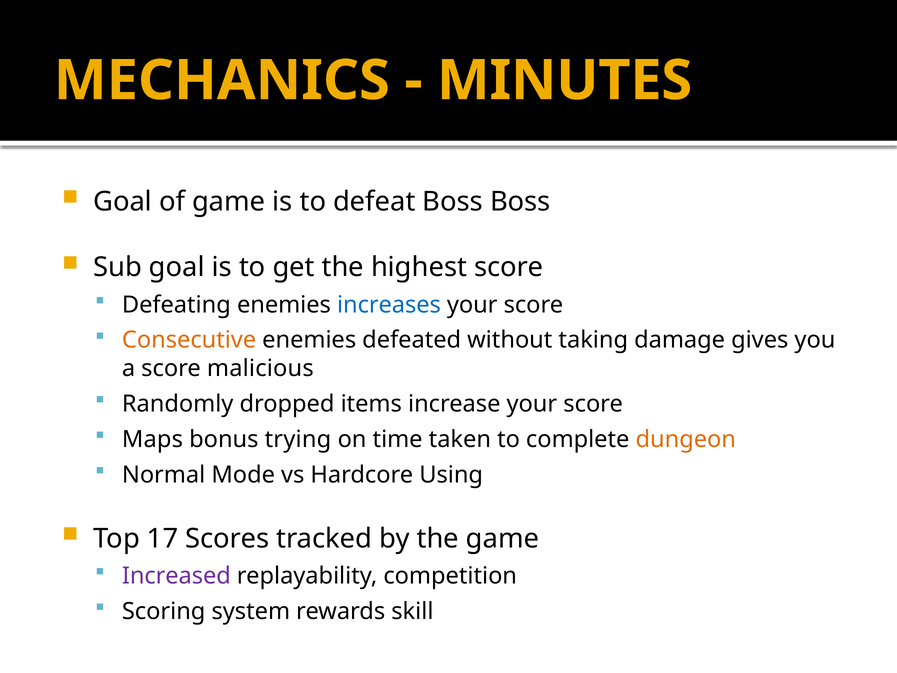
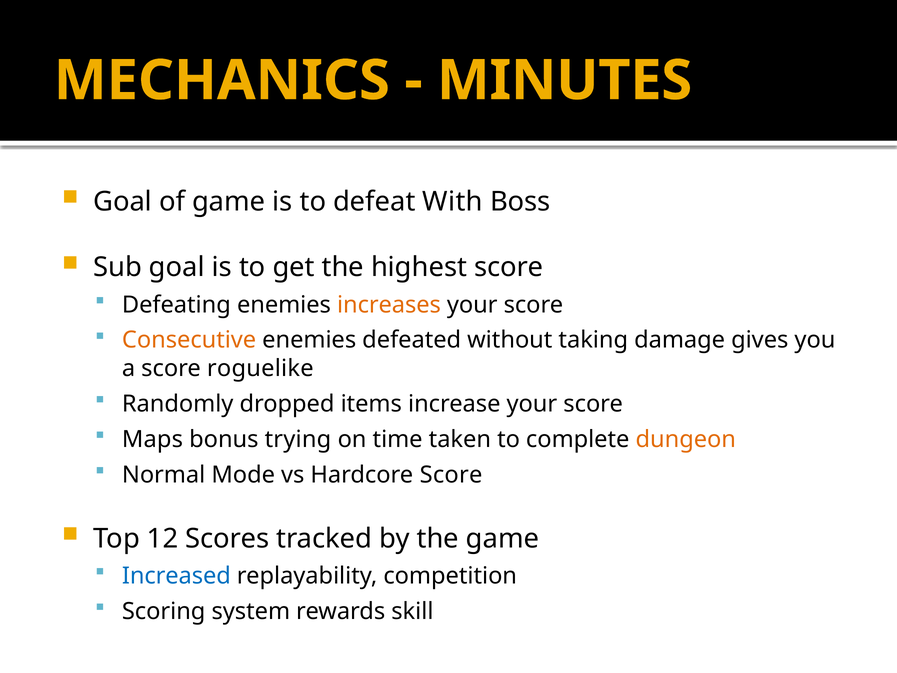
defeat Boss: Boss -> With (453, 201)
increases colour: blue -> orange (389, 305)
malicious: malicious -> roguelike (260, 368)
Hardcore Using: Using -> Score (451, 475)
17: 17 -> 12 (163, 538)
Increased colour: purple -> blue (176, 576)
